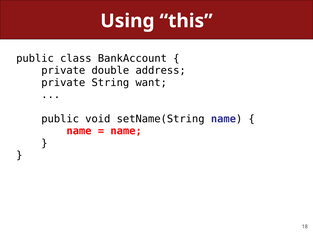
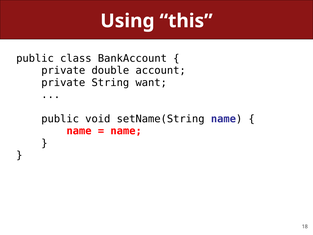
address: address -> account (161, 70)
